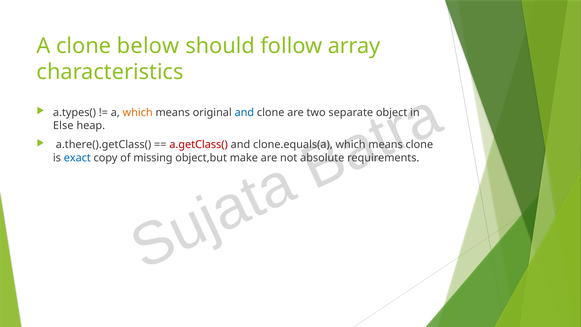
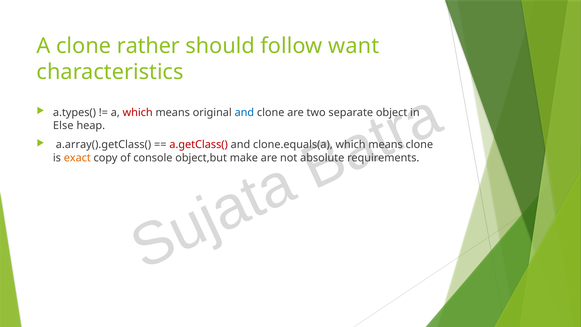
below: below -> rather (148, 46)
array: array -> want (354, 46)
which colour: orange -> red (138, 112)
a.there().getClass(: a.there().getClass( -> a.array().getClass( (103, 145)
exact colour: blue -> orange (77, 158)
missing: missing -> console (153, 158)
